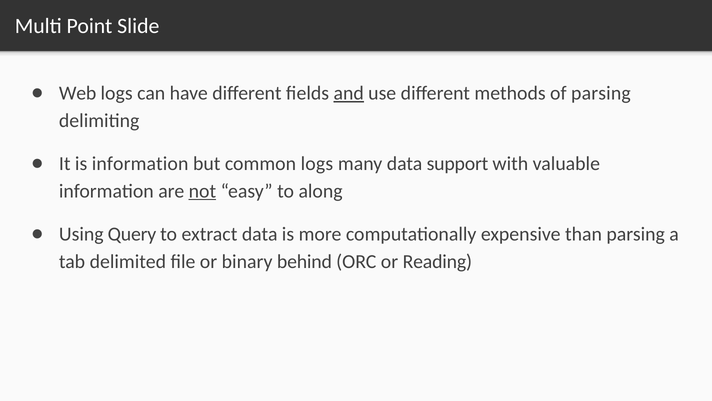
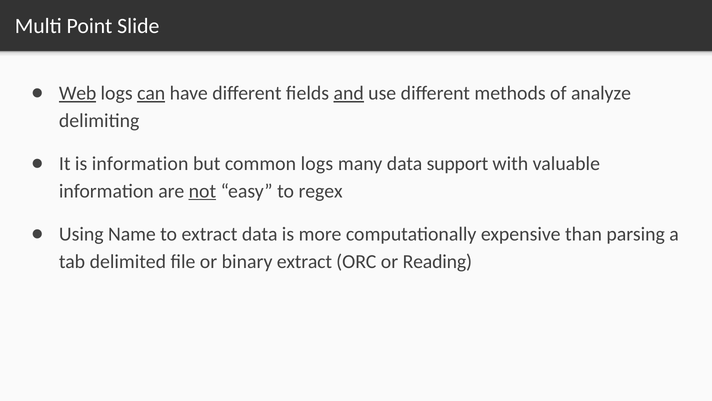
Web underline: none -> present (78, 93)
can underline: none -> present (151, 93)
of parsing: parsing -> analyze (601, 93)
along: along -> regex (321, 191)
Query: Query -> Name (132, 234)
binary behind: behind -> extract (304, 261)
